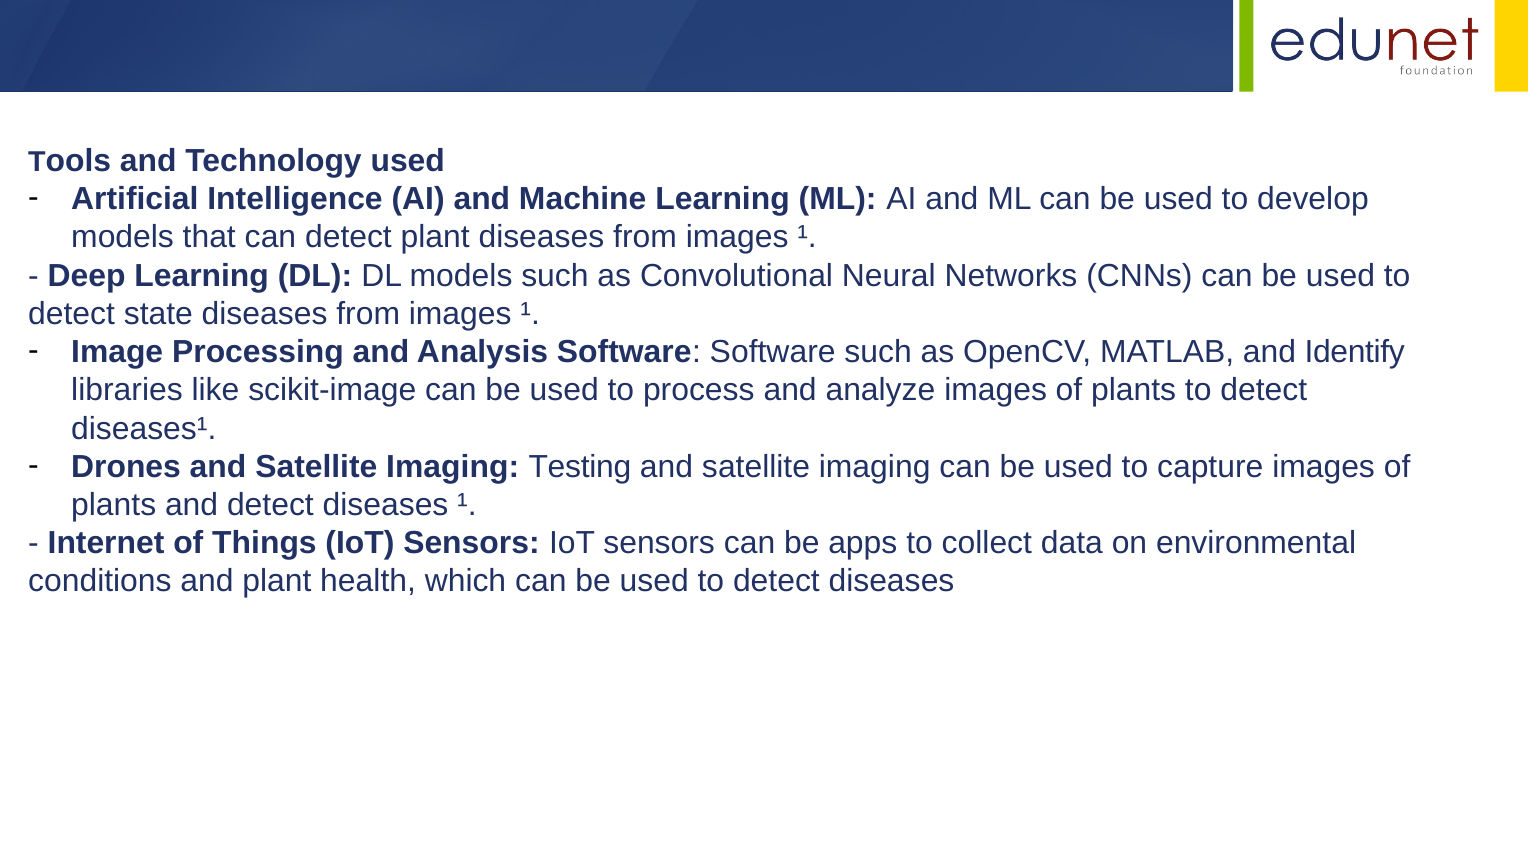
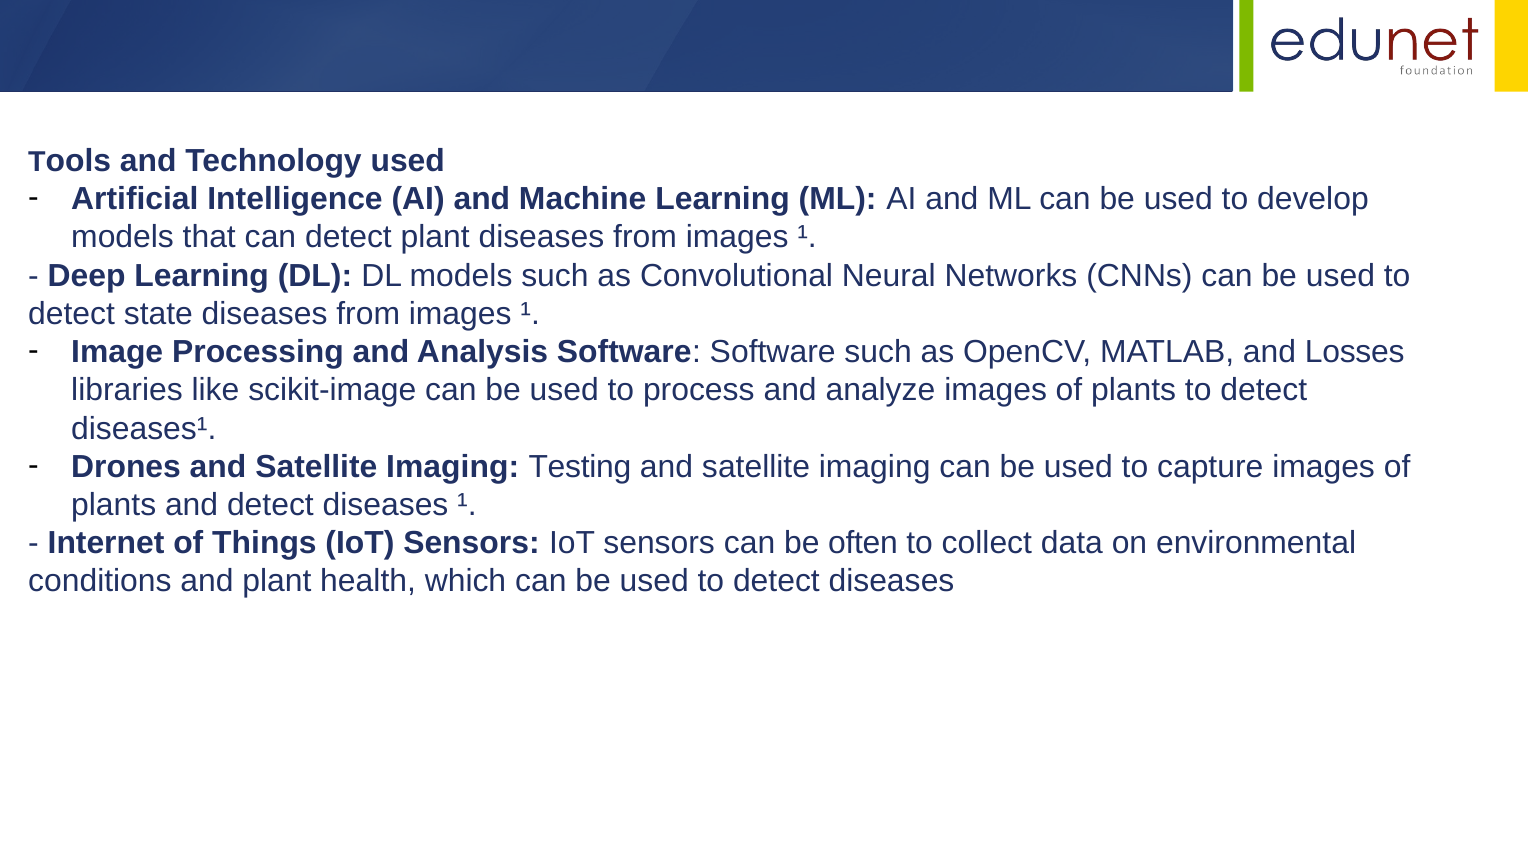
Identify: Identify -> Losses (1355, 352)
apps: apps -> often (863, 543)
